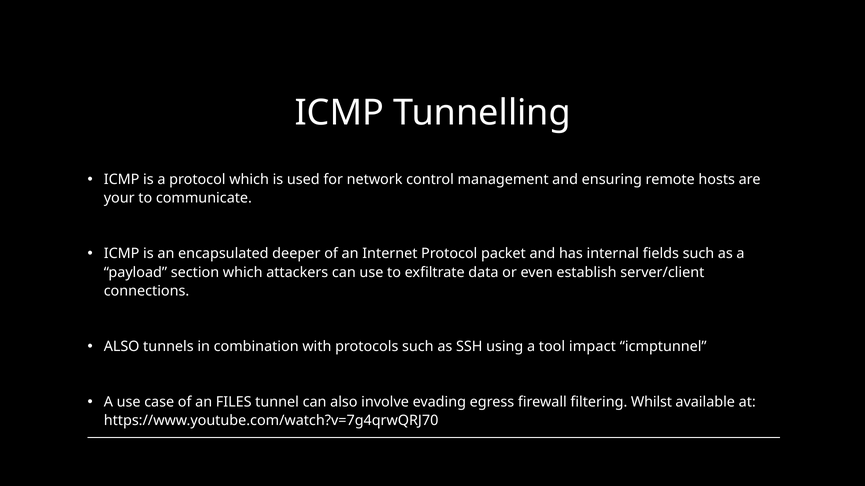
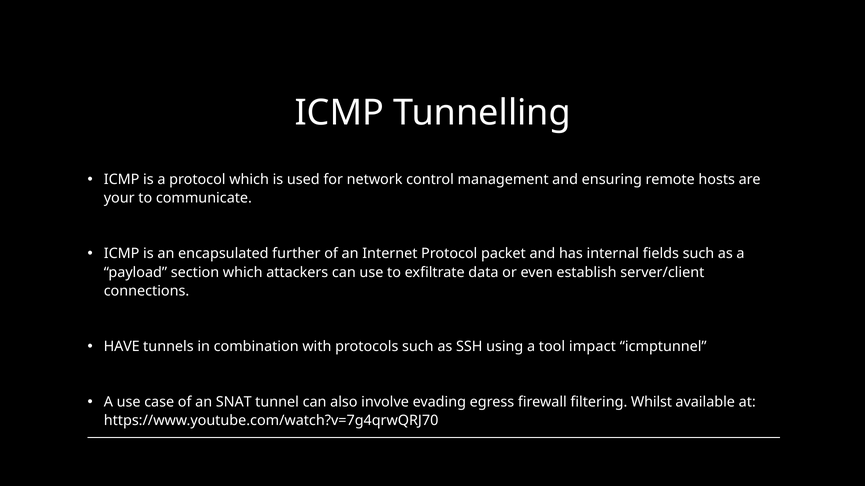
deeper: deeper -> further (296, 254)
ALSO: ALSO -> HAVE (122, 347)
FILES: FILES -> SNAT (234, 403)
